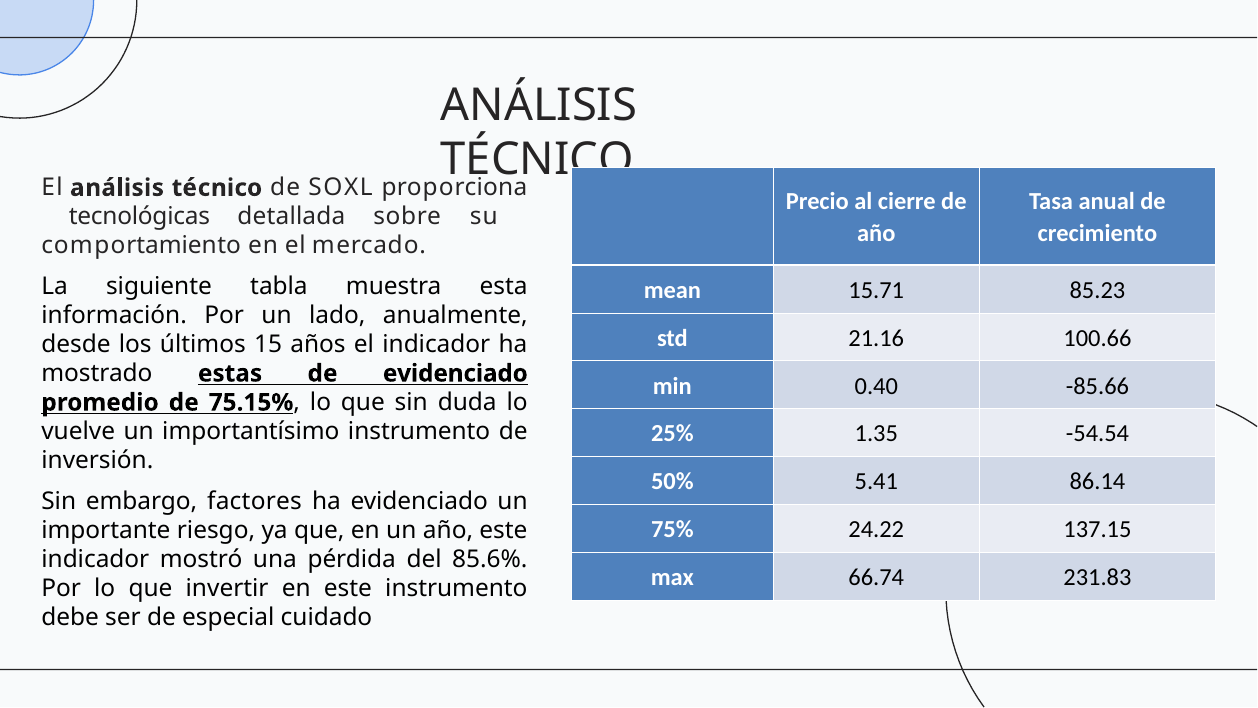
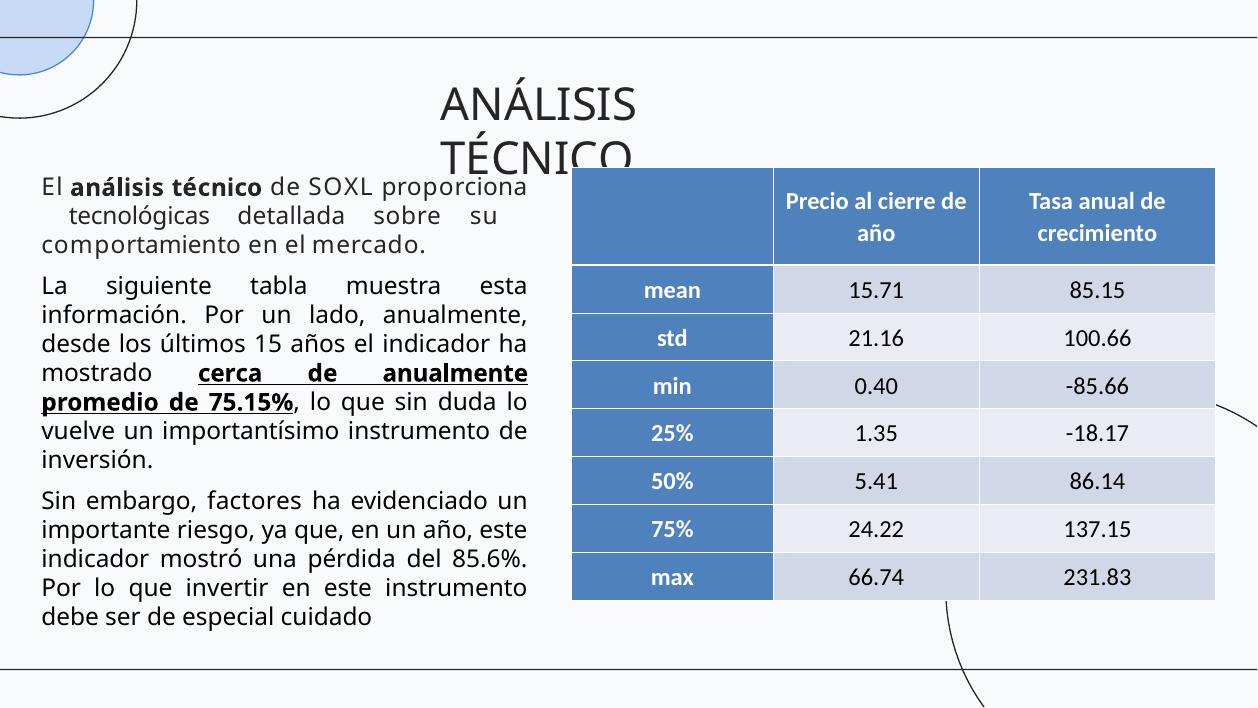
85.23: 85.23 -> 85.15 (1097, 290)
estas: estas -> cerca (230, 373)
de evidenciado: evidenciado -> anualmente (455, 373)
-54.54: -54.54 -> -18.17 (1097, 434)
